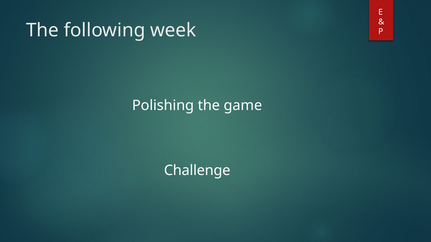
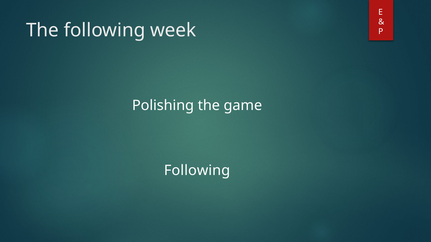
Challenge: Challenge -> Following (197, 171)
